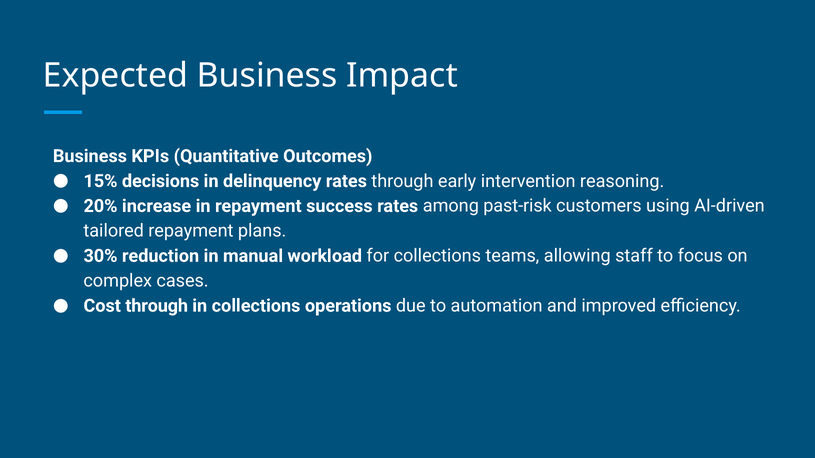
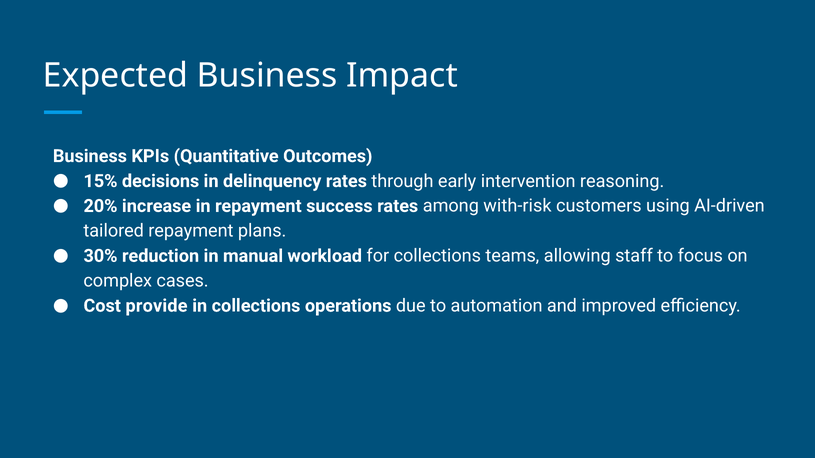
past-risk: past-risk -> with-risk (517, 206)
Cost through: through -> provide (156, 306)
